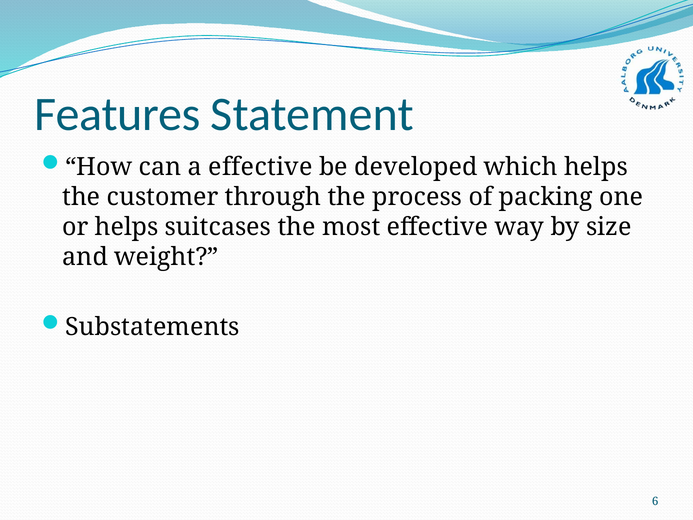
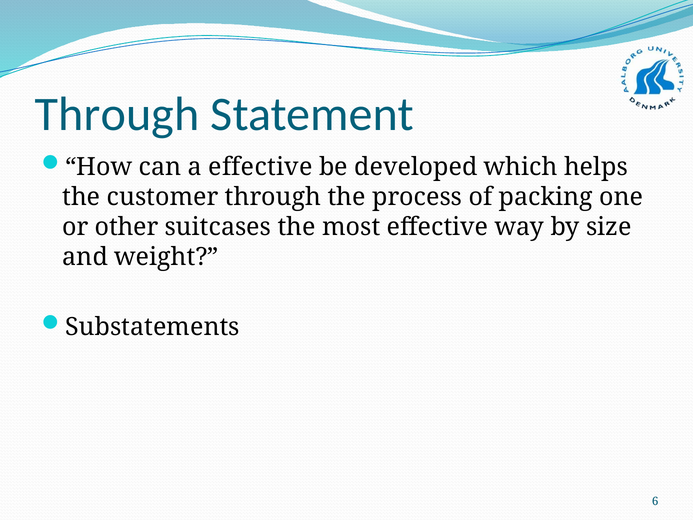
Features: Features -> Through (117, 114)
or helps: helps -> other (127, 227)
